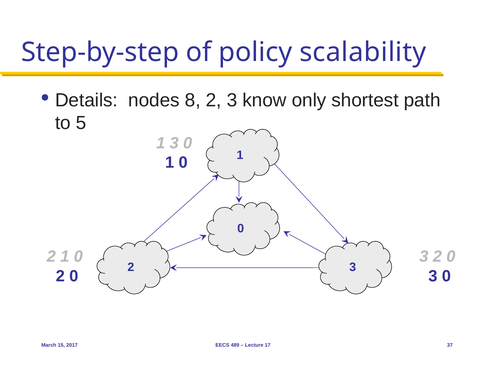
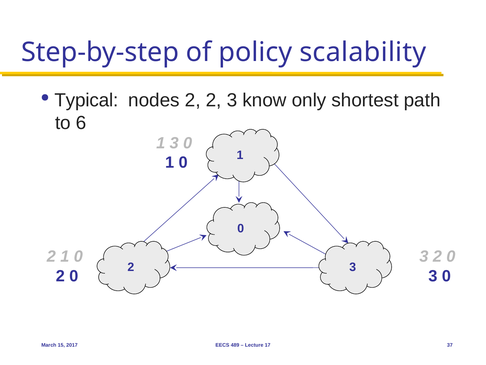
Details: Details -> Typical (87, 100)
nodes 8: 8 -> 2 (193, 100)
5: 5 -> 6 (81, 123)
